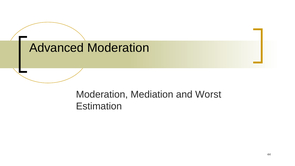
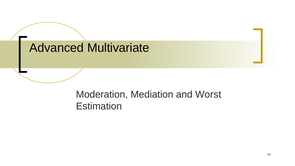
Advanced Moderation: Moderation -> Multivariate (118, 48)
